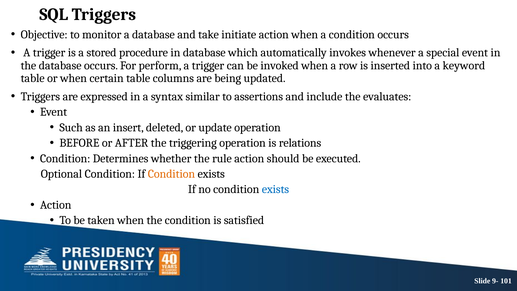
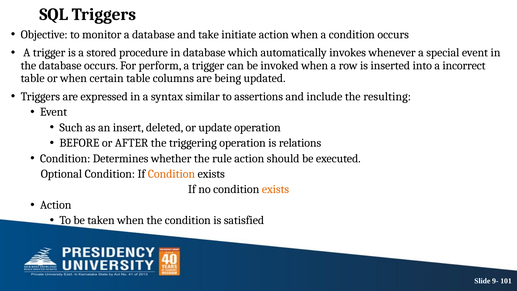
keyword: keyword -> incorrect (464, 65)
evaluates: evaluates -> resulting (387, 96)
exists colour: blue -> orange (275, 189)
